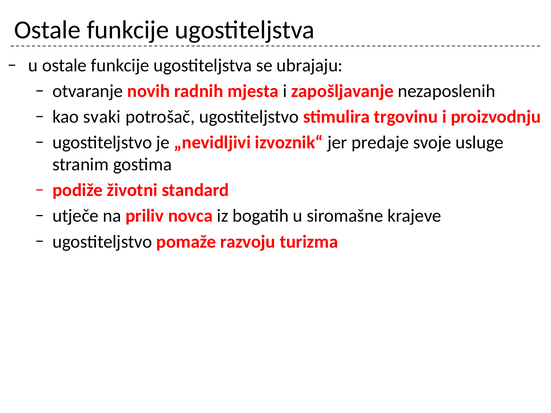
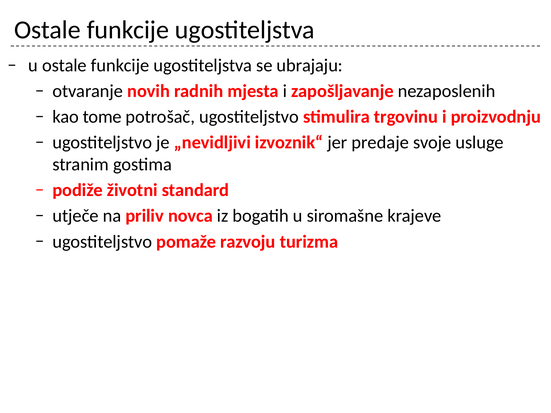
svaki: svaki -> tome (102, 117)
